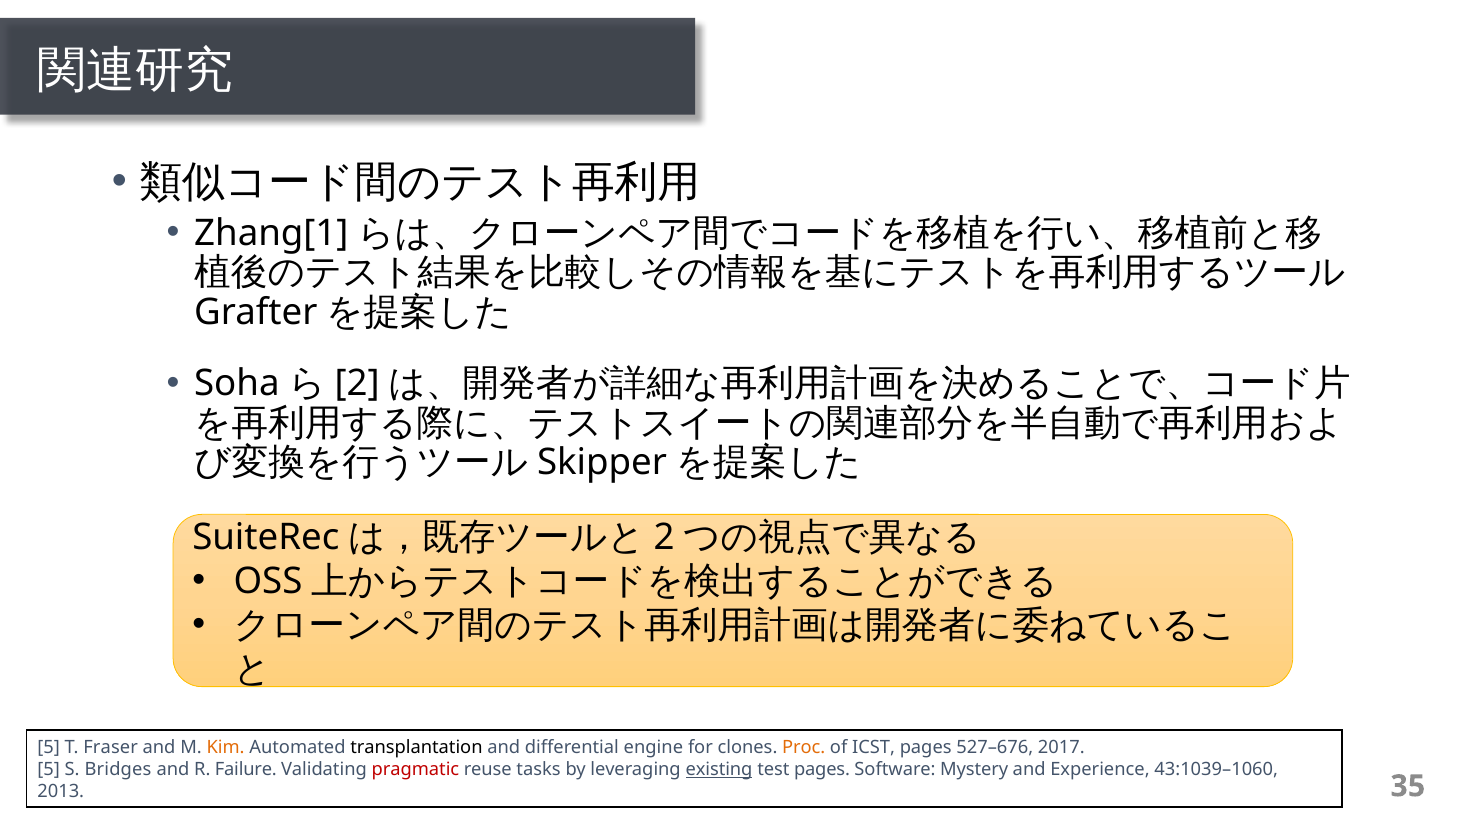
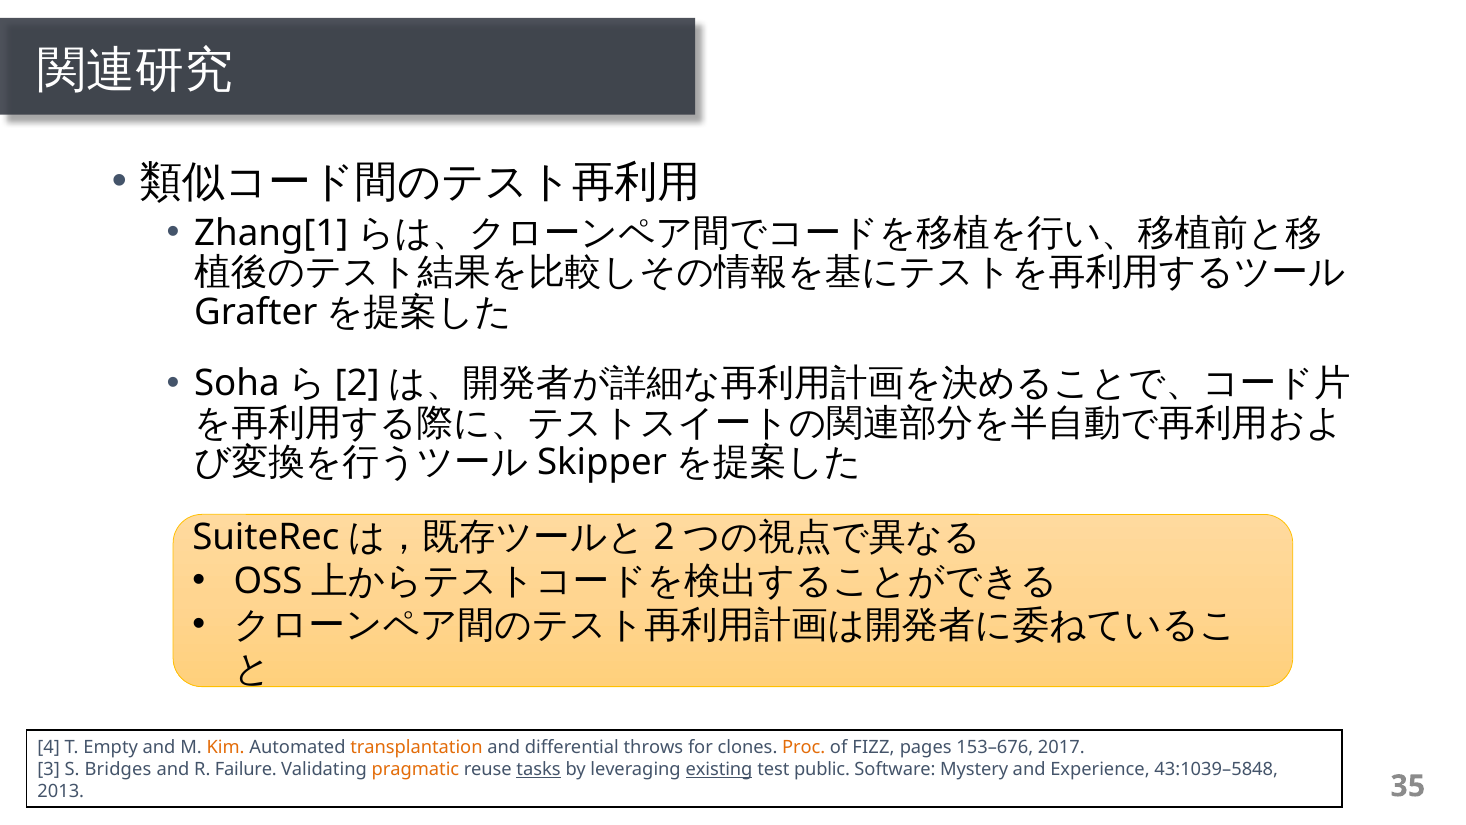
5: 5 -> 4 (49, 747)
Fraser: Fraser -> Empty (111, 747)
transplantation colour: black -> orange (416, 747)
engine: engine -> throws (653, 747)
ICST: ICST -> FIZZ (873, 747)
527–676: 527–676 -> 153–676 (995, 747)
5: 5 -> 3 (49, 769)
pragmatic colour: red -> orange (415, 769)
tasks underline: none -> present (539, 769)
test pages: pages -> public (822, 769)
43:1039–1060: 43:1039–1060 -> 43:1039–5848 (1216, 769)
